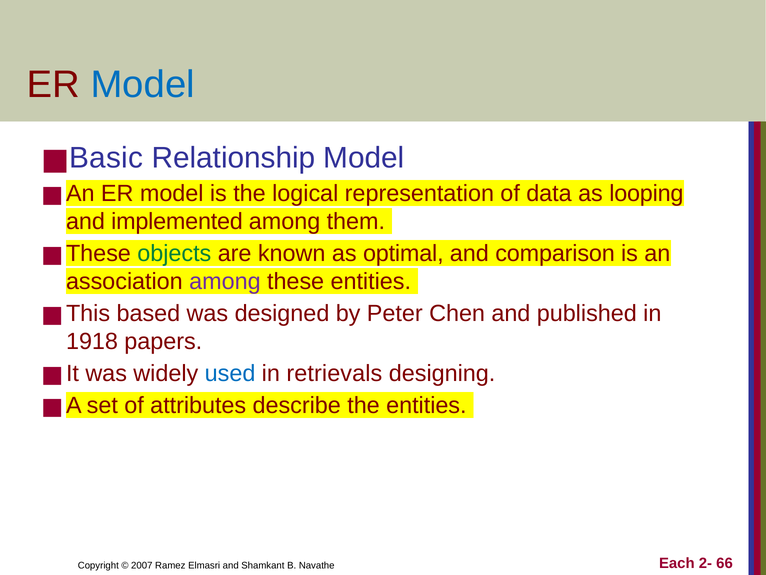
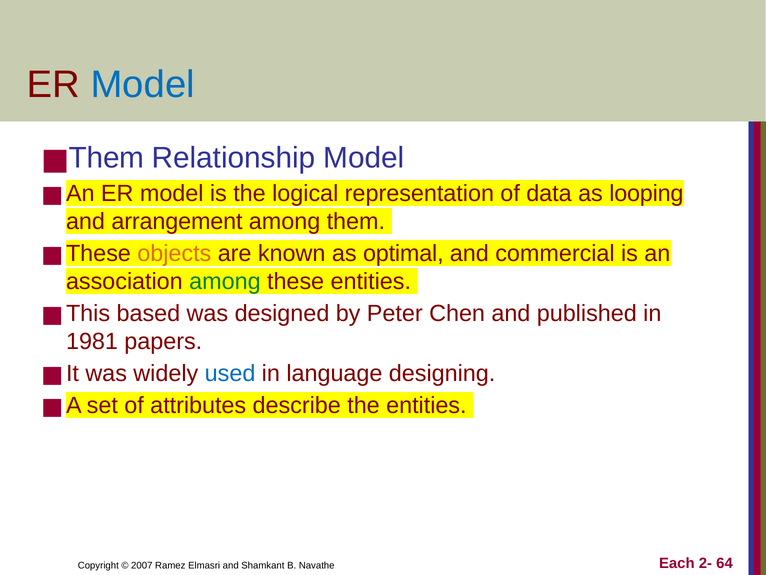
Basic: Basic -> Them (106, 158)
implemented: implemented -> arrangement (177, 221)
objects colour: green -> orange (174, 253)
comparison: comparison -> commercial (555, 253)
among colour: purple -> green (225, 281)
1918: 1918 -> 1981 (92, 341)
retrievals: retrievals -> language (334, 373)
66: 66 -> 64 (725, 563)
